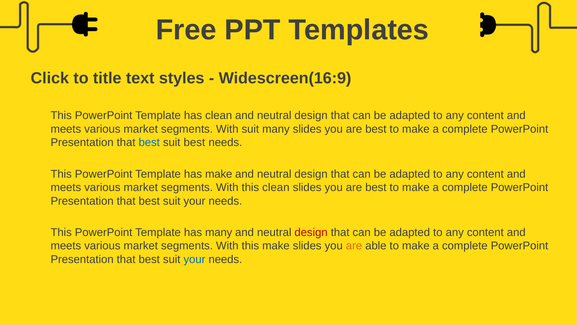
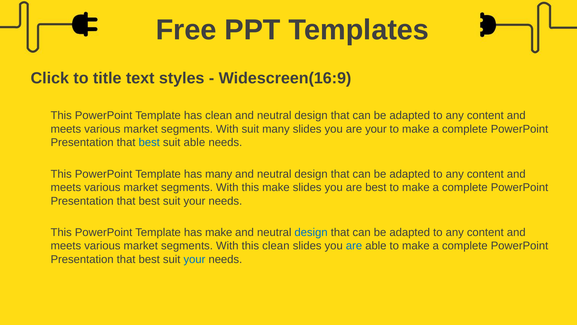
best: best -> your (376, 129)
suit best: best -> able (194, 142)
has make: make -> many (219, 174)
this clean: clean -> make (276, 187)
has many: many -> make (219, 232)
design colour: red -> blue (311, 232)
this make: make -> clean (276, 246)
are colour: orange -> blue (354, 246)
